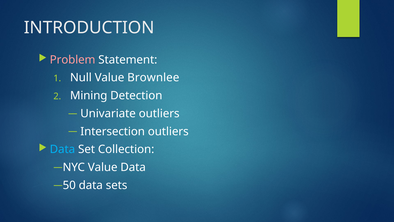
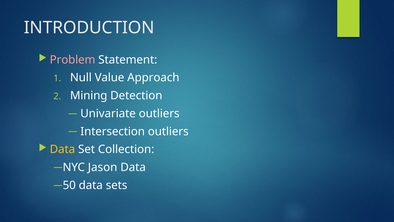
Brownlee: Brownlee -> Approach (153, 78)
Data colour: light blue -> yellow (62, 149)
Value: Value -> Jason (103, 167)
